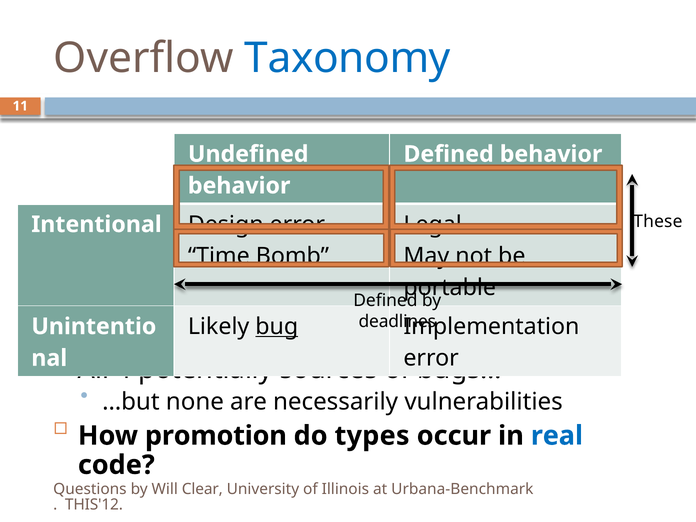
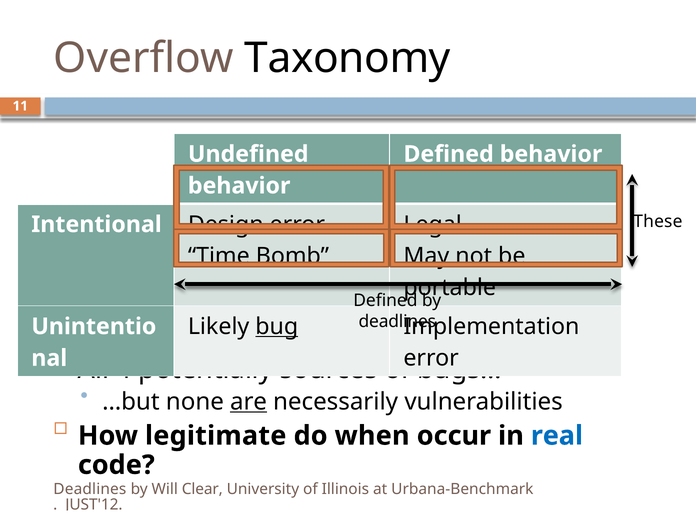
Taxonomy colour: blue -> black (347, 58)
are underline: none -> present (249, 402)
promotion: promotion -> legitimate (216, 436)
types: types -> when (372, 436)
Questions: Questions -> Deadlines (90, 489)
THIS'12: THIS'12 -> JUST'12 (94, 505)
